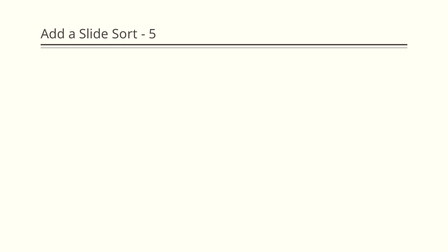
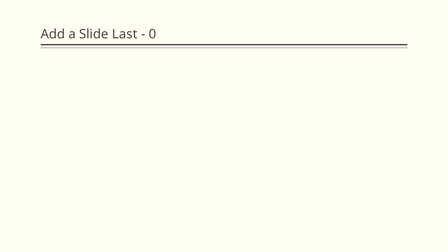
Sort: Sort -> Last (125, 34)
5: 5 -> 0 (152, 34)
